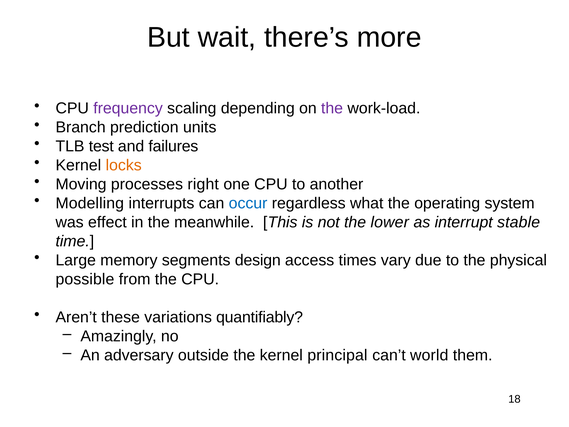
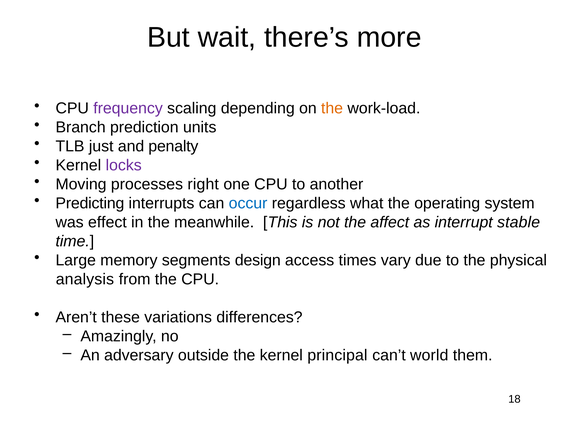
the colour: purple -> orange (332, 108)
test: test -> just (101, 146)
failures: failures -> penalty (173, 146)
locks colour: orange -> purple (124, 165)
Modelling: Modelling -> Predicting (90, 203)
lower: lower -> affect (390, 222)
possible: possible -> analysis (85, 279)
quantifiably: quantifiably -> differences (259, 317)
